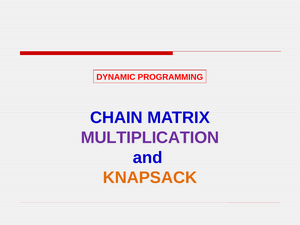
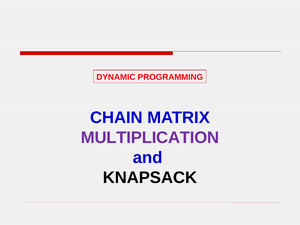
KNAPSACK colour: orange -> black (150, 178)
